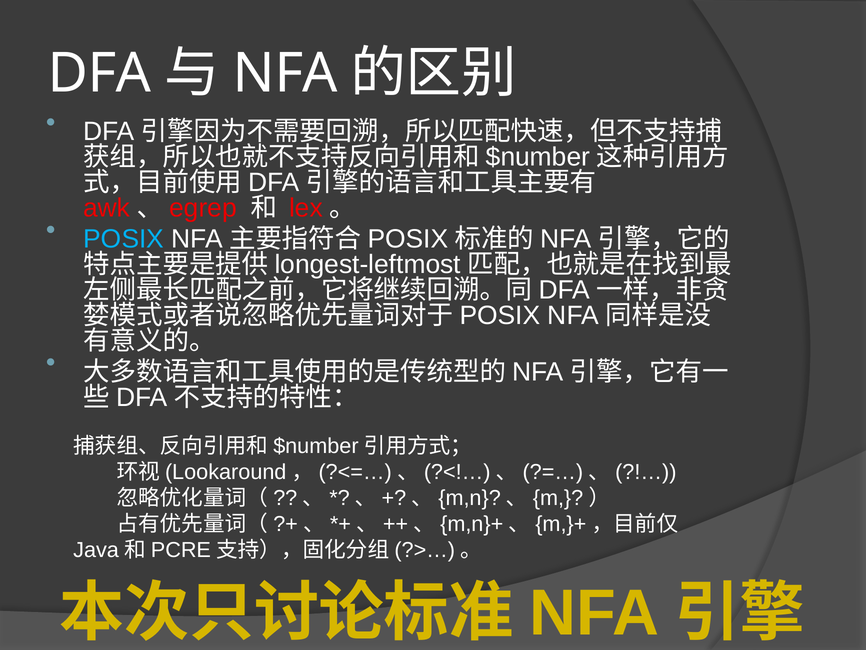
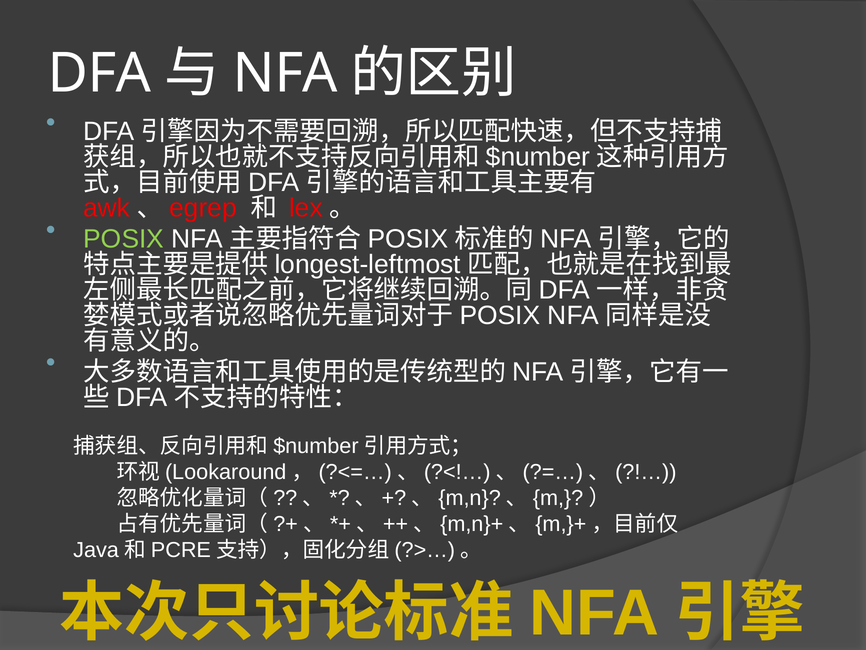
POSIX colour: light blue -> light green (124, 239)
